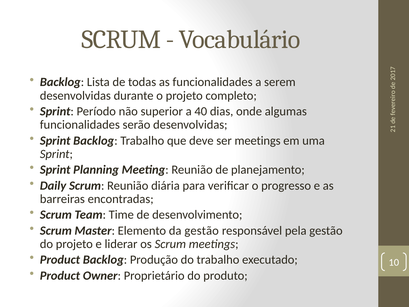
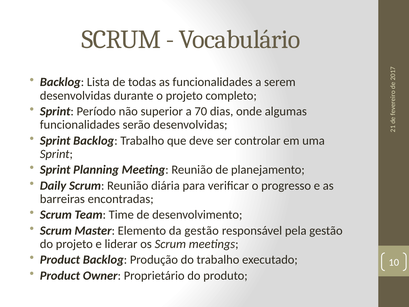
40: 40 -> 70 (201, 111)
ser meetings: meetings -> controlar (258, 140)
